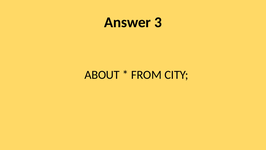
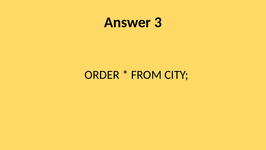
ABOUT: ABOUT -> ORDER (102, 75)
